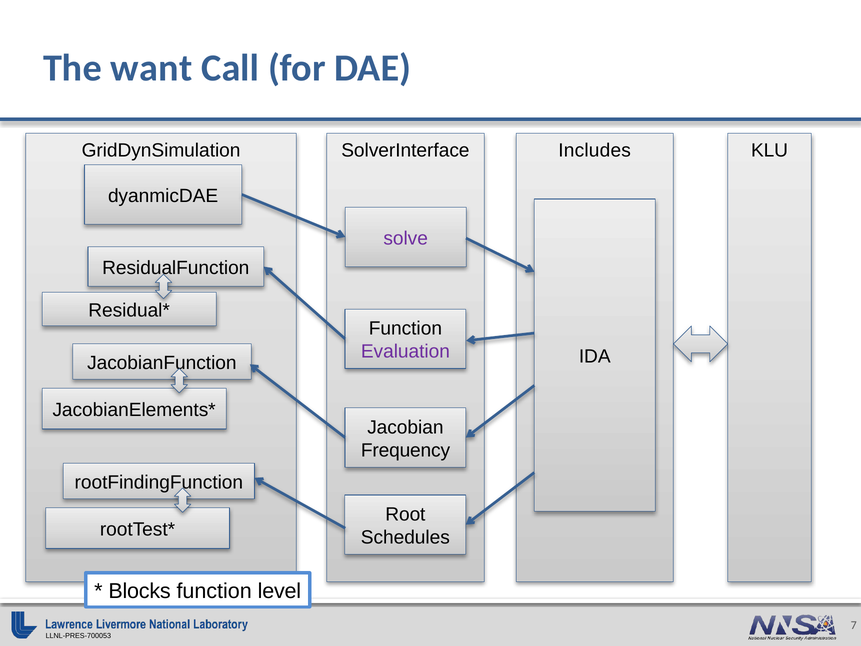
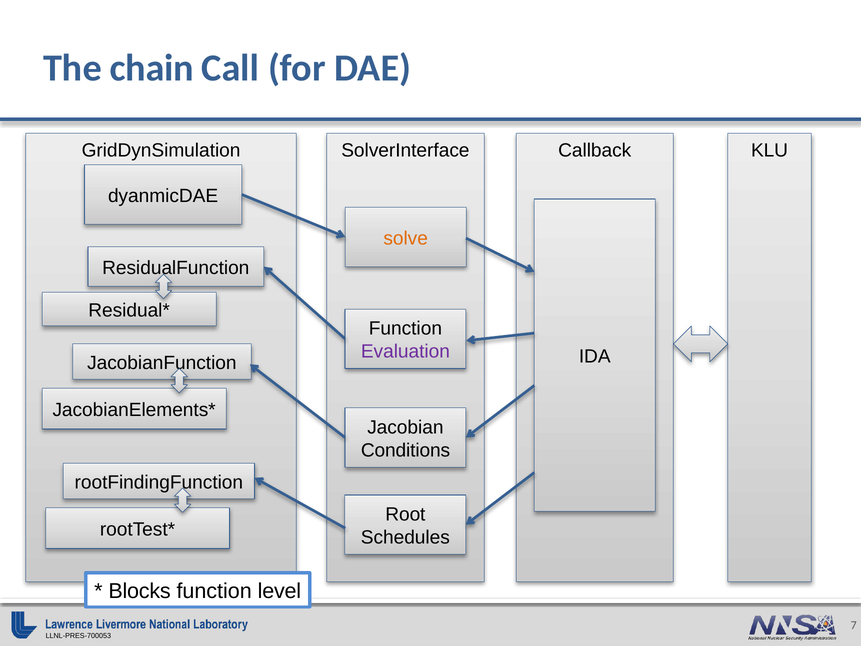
want: want -> chain (152, 68)
Includes: Includes -> Callback (595, 150)
solve colour: purple -> orange (406, 238)
Frequency: Frequency -> Conditions (405, 450)
